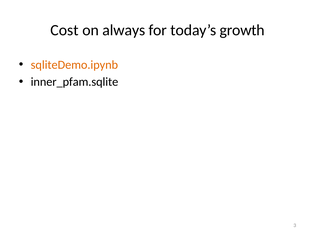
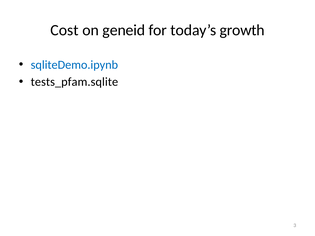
always: always -> geneid (124, 30)
sqliteDemo.ipynb colour: orange -> blue (74, 65)
inner_pfam.sqlite: inner_pfam.sqlite -> tests_pfam.sqlite (74, 82)
